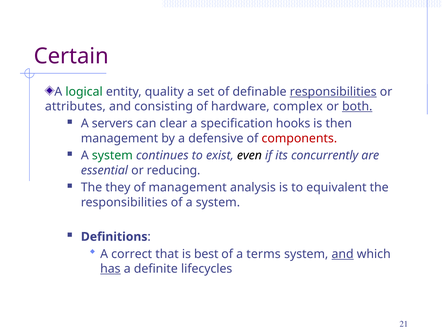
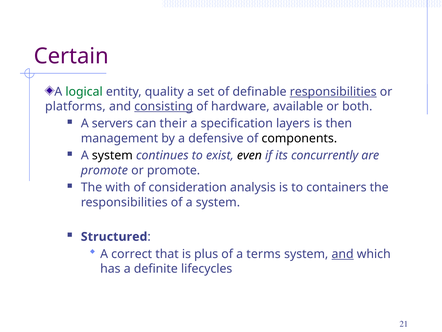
attributes: attributes -> platforms (75, 106)
consisting underline: none -> present (164, 106)
complex: complex -> available (298, 106)
both underline: present -> none (357, 106)
clear: clear -> their (173, 123)
hooks: hooks -> layers (293, 123)
components colour: red -> black (299, 138)
system colour: green -> black (112, 155)
essential: essential -> promote (104, 170)
or reducing: reducing -> promote (174, 170)
they: they -> with (118, 187)
of management: management -> consideration (188, 187)
equivalent: equivalent -> containers (336, 187)
Definitions: Definitions -> Structured (114, 236)
best: best -> plus (206, 254)
has underline: present -> none (110, 268)
